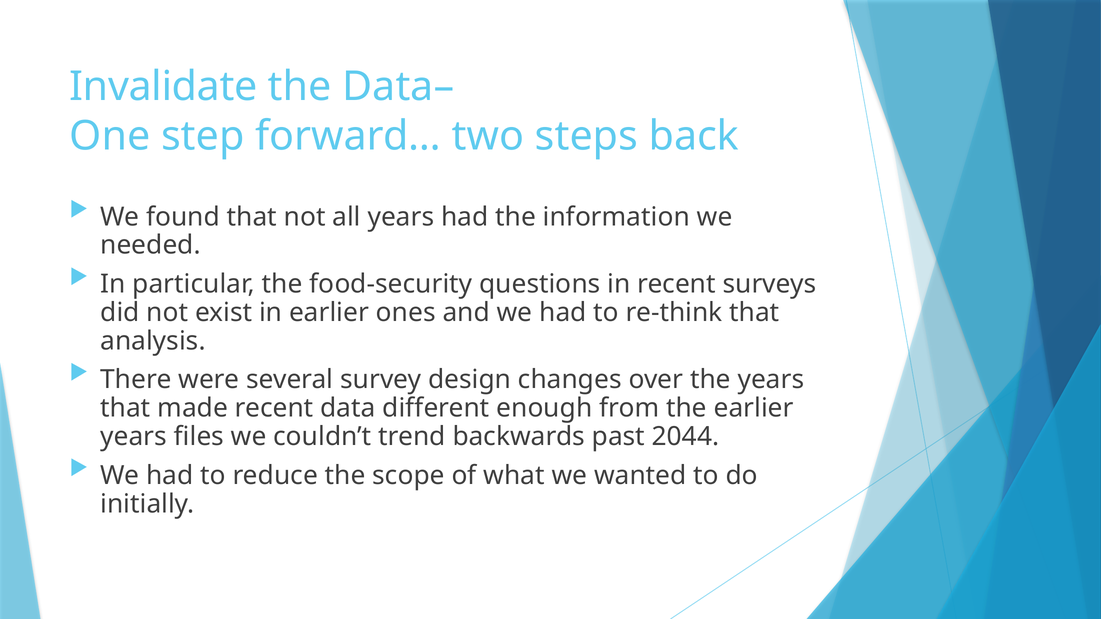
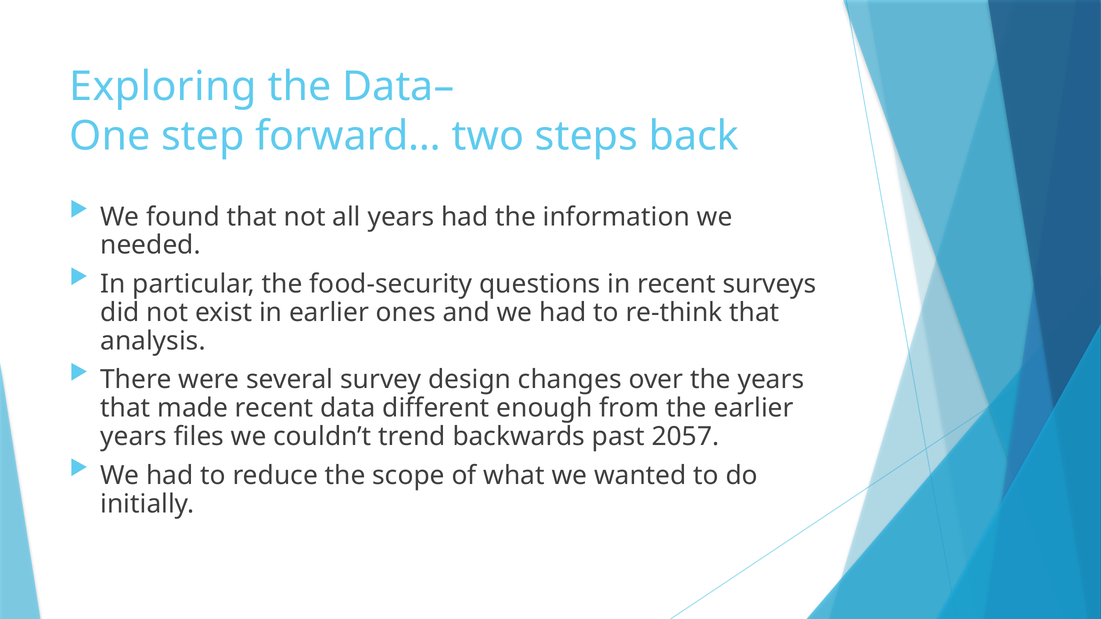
Invalidate: Invalidate -> Exploring (163, 87)
2044: 2044 -> 2057 (686, 437)
